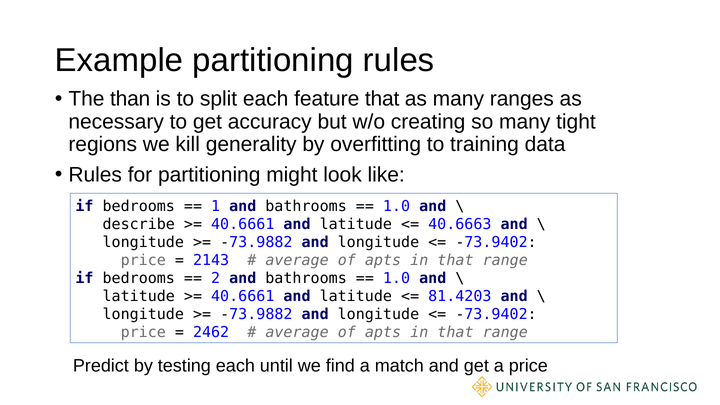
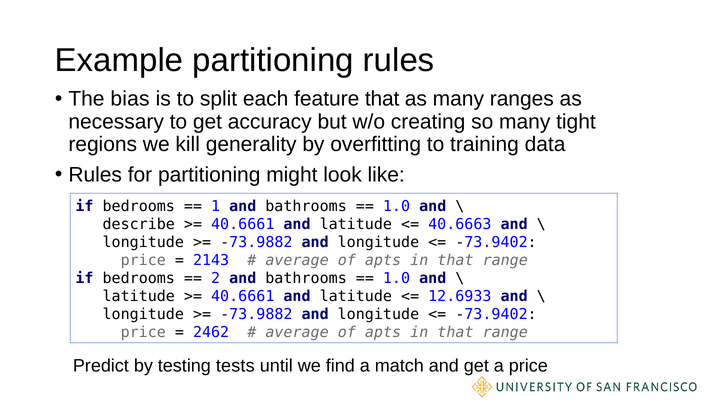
than: than -> bias (130, 99)
81.4203: 81.4203 -> 12.6933 (460, 296)
testing each: each -> tests (235, 366)
